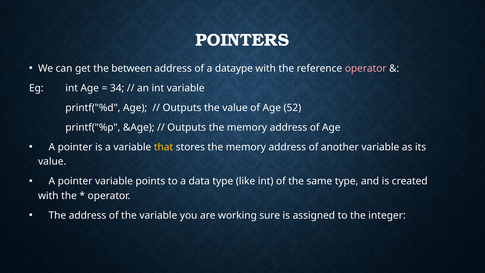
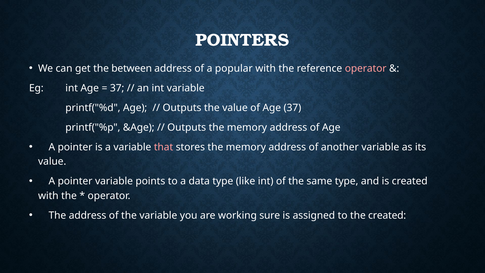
dataype: dataype -> popular (234, 68)
34: 34 -> 37 (117, 88)
Age 52: 52 -> 37 (292, 108)
that colour: yellow -> pink (164, 147)
the integer: integer -> created (387, 215)
